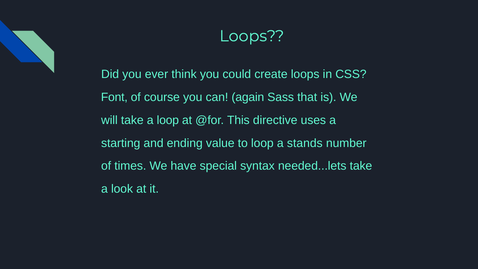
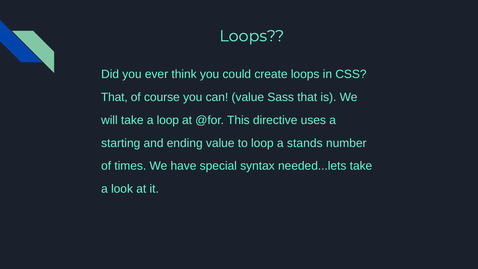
Font: Font -> That (114, 97)
can again: again -> value (248, 97)
